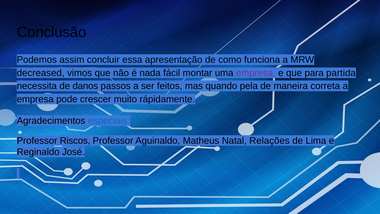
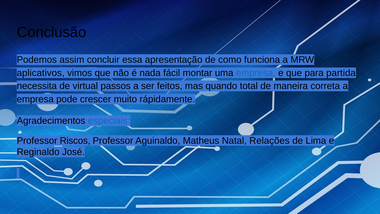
decreased: decreased -> aplicativos (41, 73)
empresa colour: purple -> blue (256, 73)
danos: danos -> virtual (85, 86)
pela: pela -> total (249, 86)
